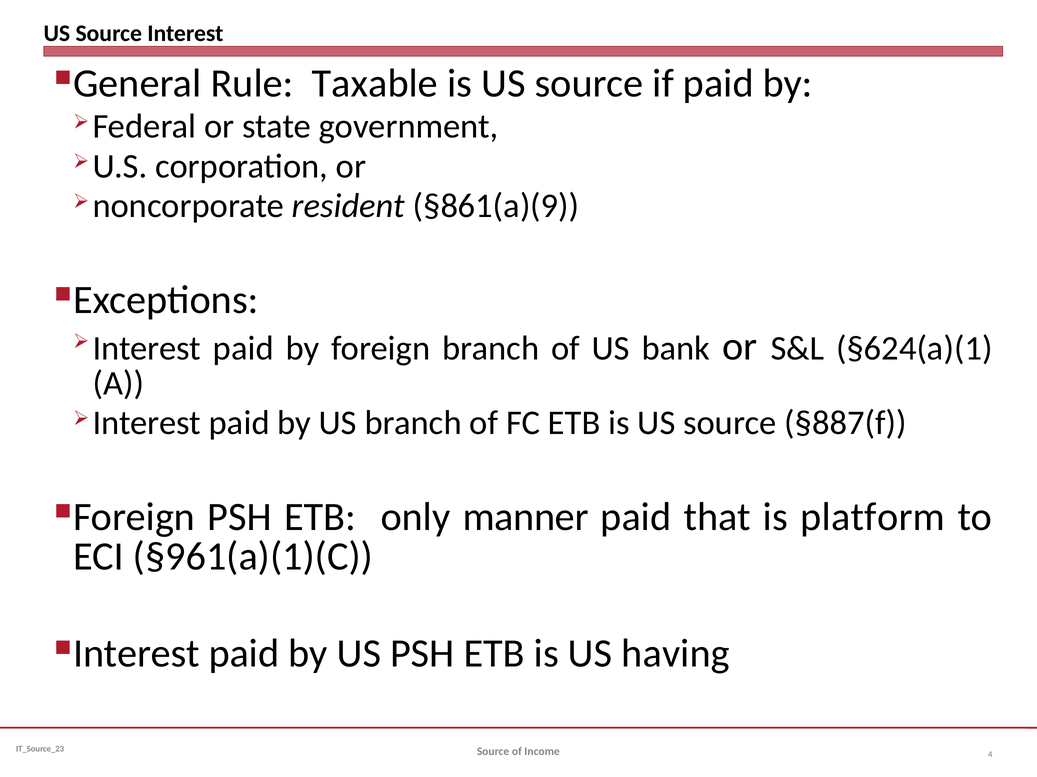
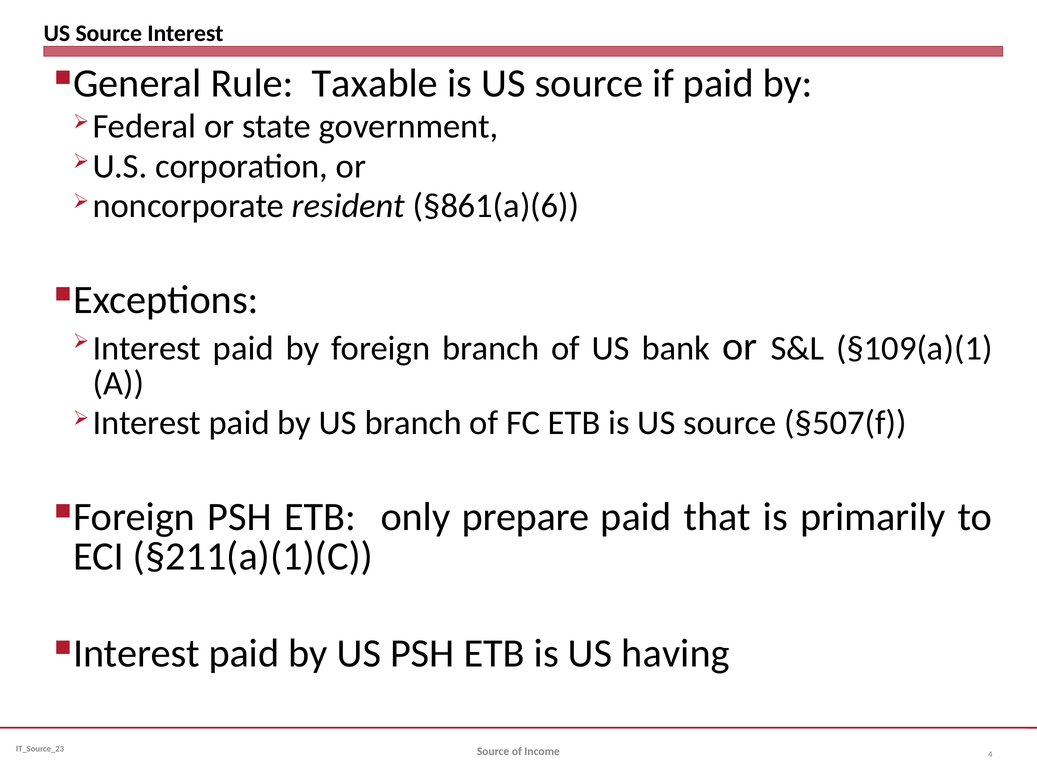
§861(a)(9: §861(a)(9 -> §861(a)(6 (496, 206)
§624(a)(1: §624(a)(1 -> §109(a)(1 (914, 349)
§887(f: §887(f -> §507(f (846, 423)
manner: manner -> prepare (526, 518)
platform: platform -> primarily (873, 518)
§961(a)(1)(C: §961(a)(1)(C -> §211(a)(1)(C (253, 557)
